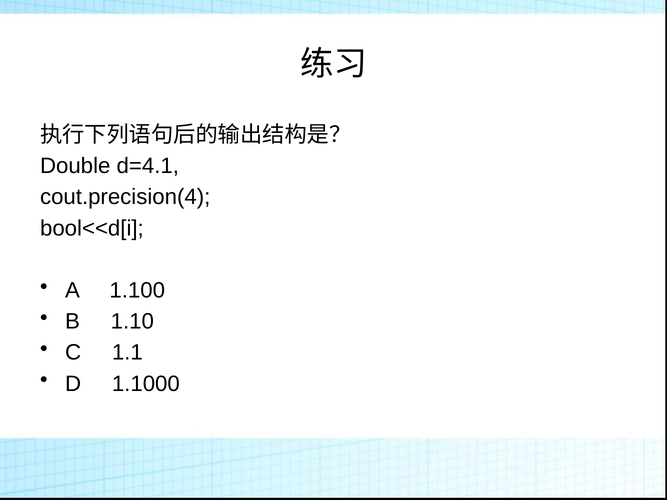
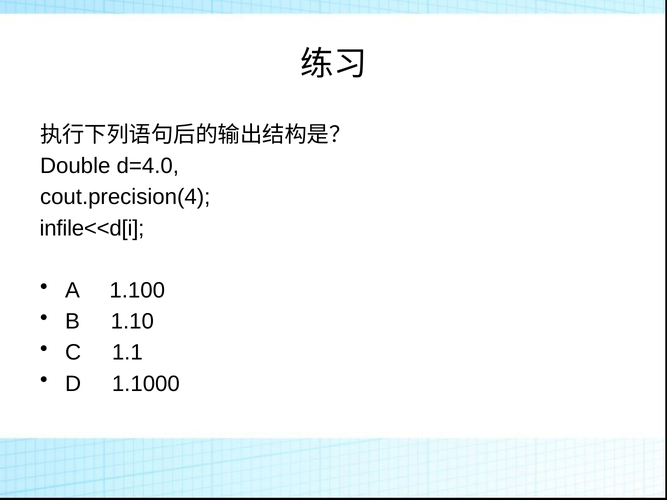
d=4.1: d=4.1 -> d=4.0 (148, 166)
bool<<d[i: bool<<d[i -> infile<<d[i (92, 228)
